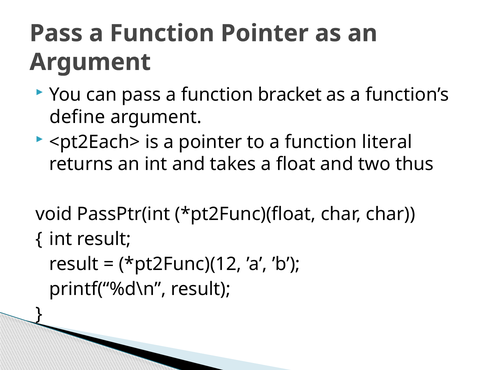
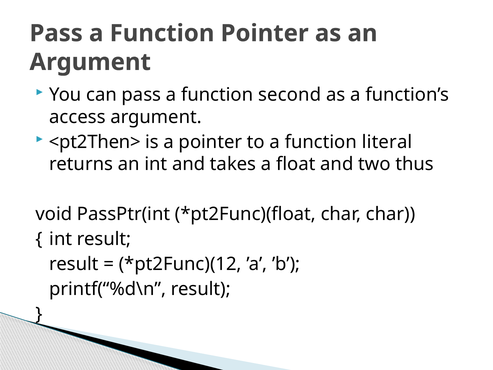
bracket: bracket -> second (290, 95)
define: define -> access (77, 117)
<pt2Each>: <pt2Each> -> <pt2Then> (95, 142)
